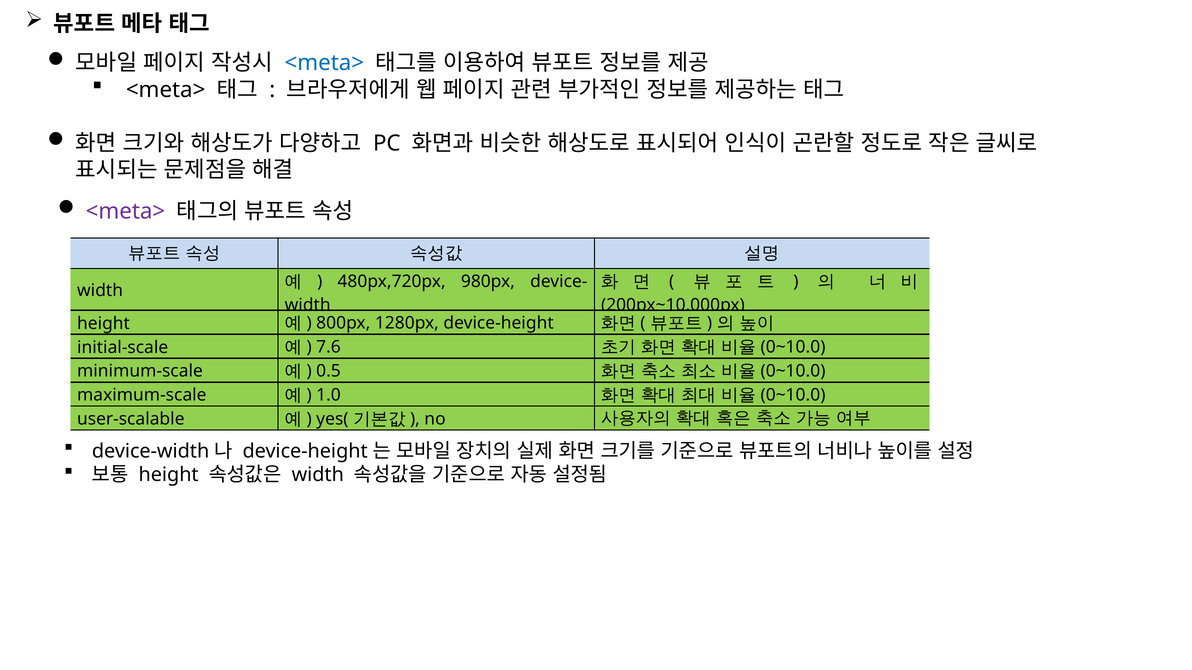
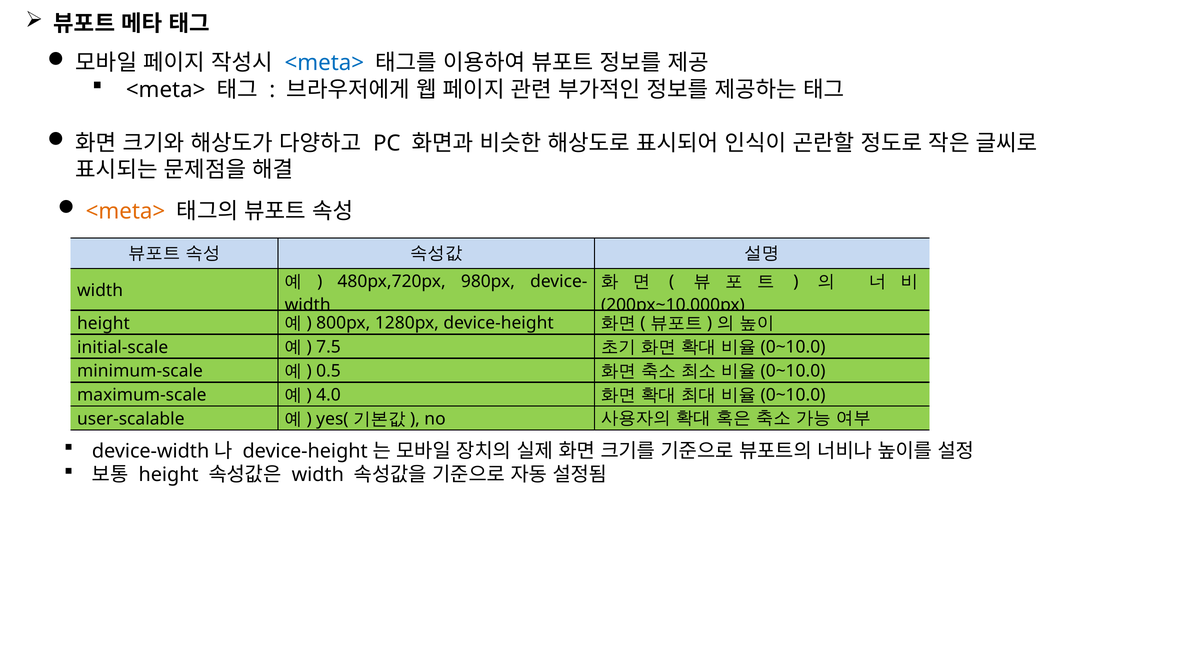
<meta> colour: purple -> orange (125, 211)
7.6: 7.6 -> 7.5 (329, 347)
1.0: 1.0 -> 4.0 (329, 395)
